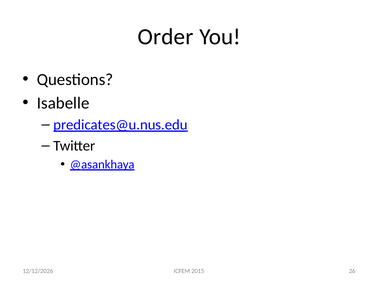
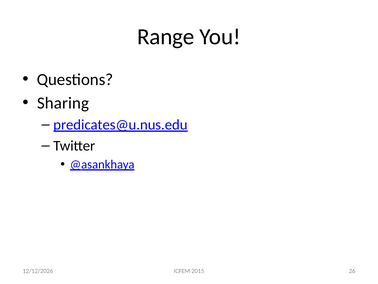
Order: Order -> Range (166, 37)
Isabelle: Isabelle -> Sharing (63, 103)
